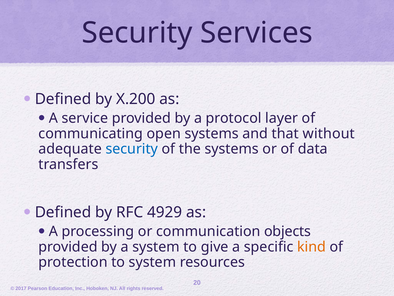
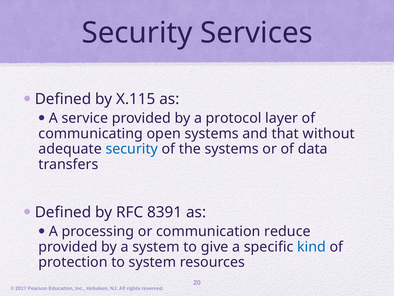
X.200: X.200 -> X.115 (136, 99)
4929: 4929 -> 8391 (165, 212)
objects: objects -> reduce (287, 231)
kind colour: orange -> blue (311, 246)
